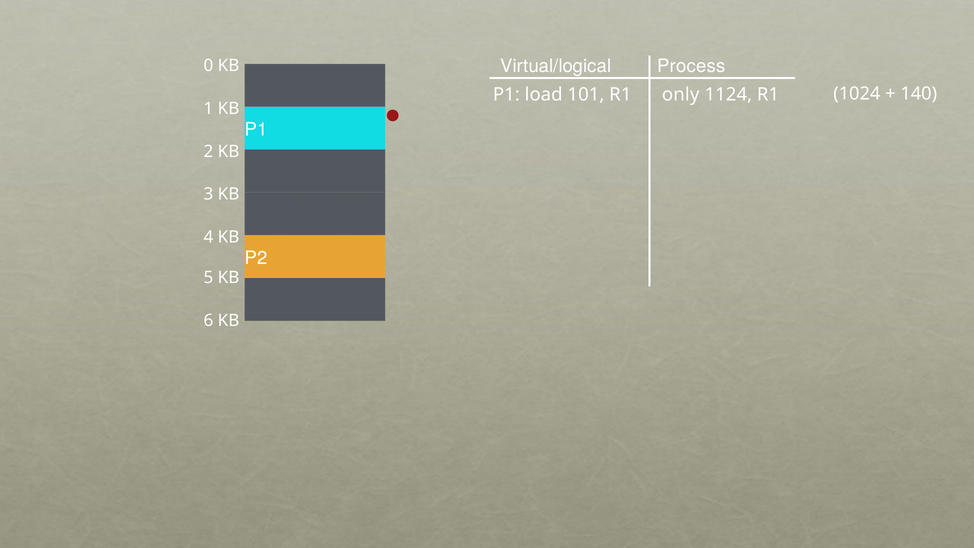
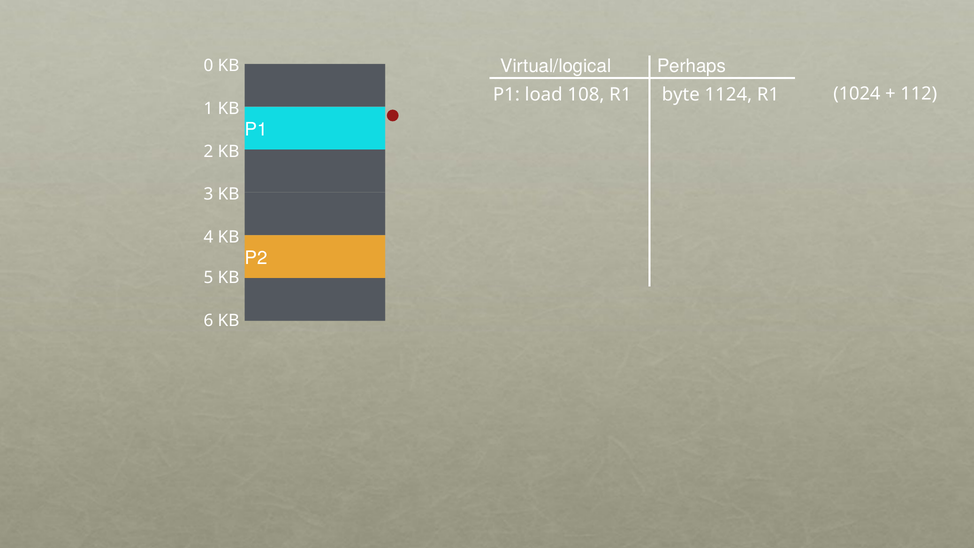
Process: Process -> Perhaps (691, 66)
140: 140 -> 112 (919, 94)
101: 101 -> 108 (586, 94)
only: only -> byte (681, 94)
